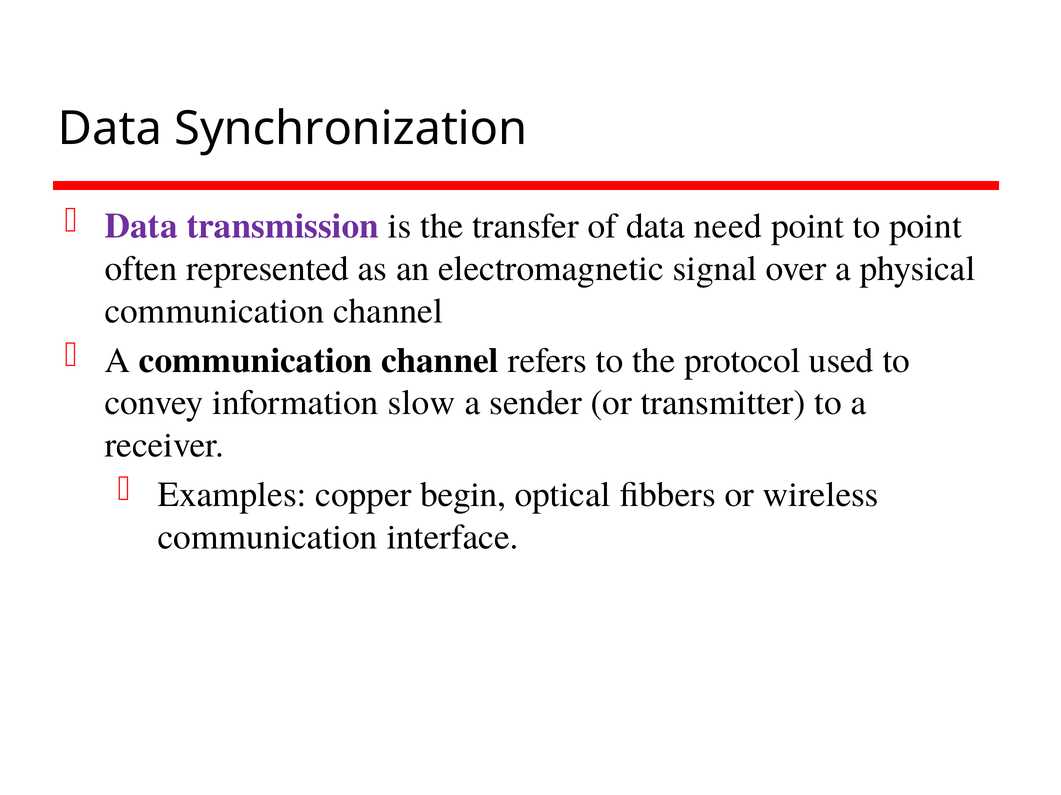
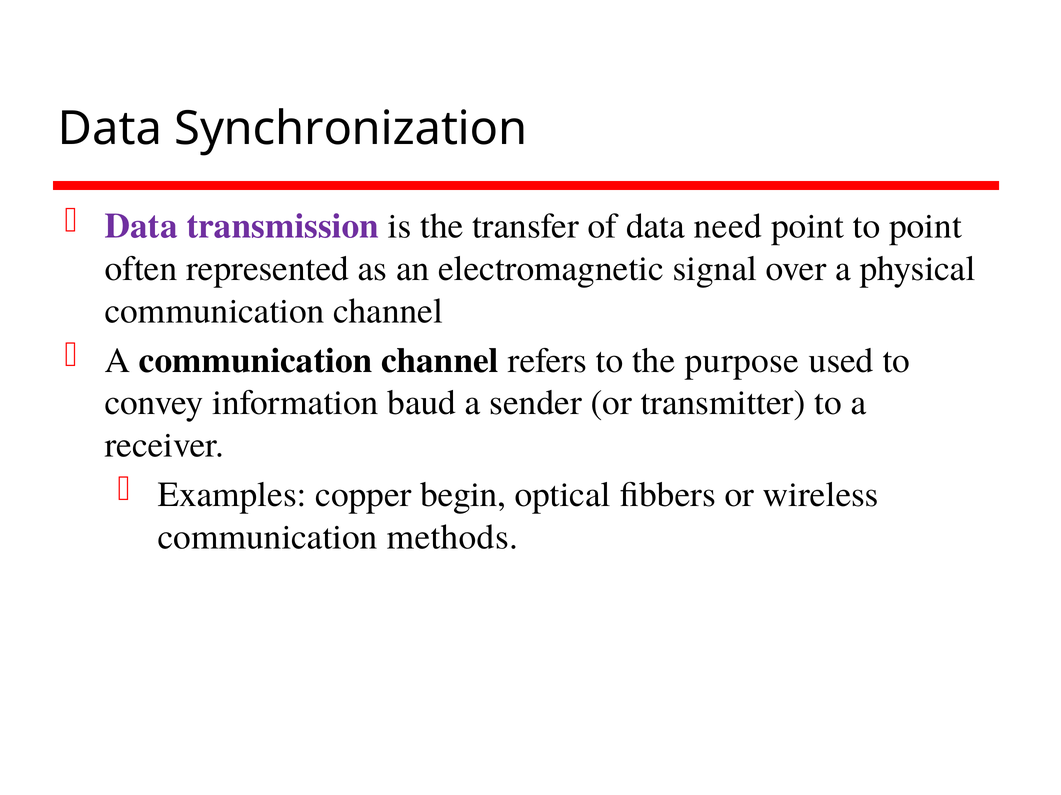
protocol: protocol -> purpose (742, 361)
slow: slow -> baud (422, 403)
interface: interface -> methods (452, 537)
